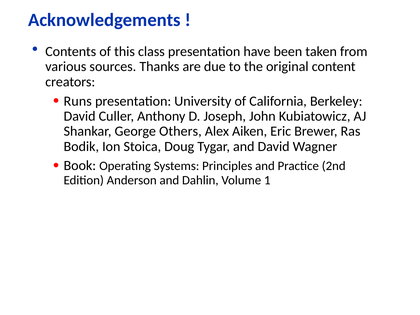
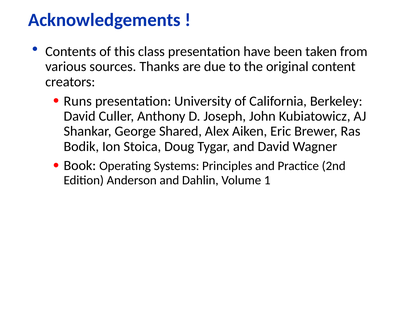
Others: Others -> Shared (180, 131)
